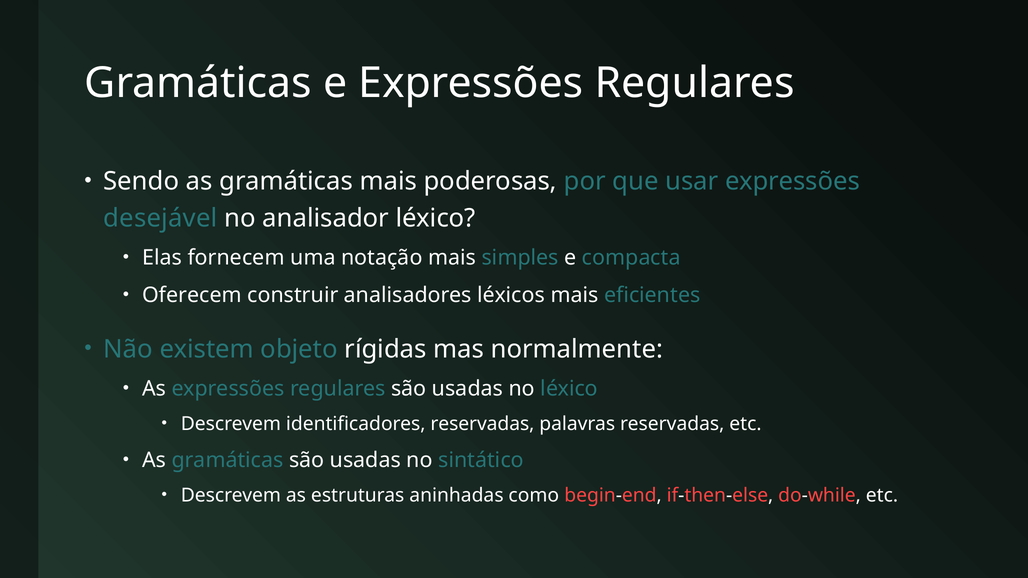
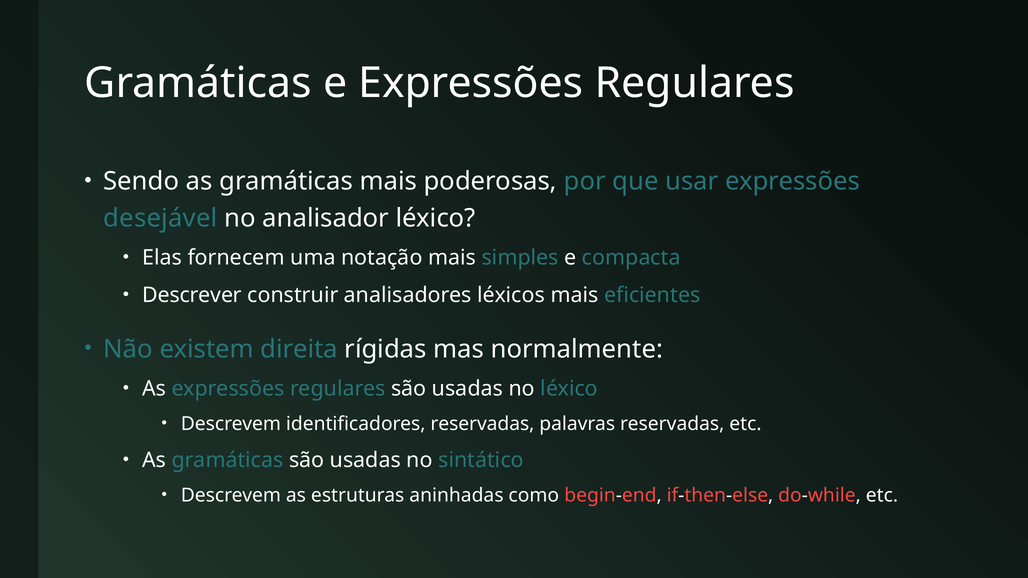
Oferecem: Oferecem -> Descrever (192, 295)
objeto: objeto -> direita (299, 349)
